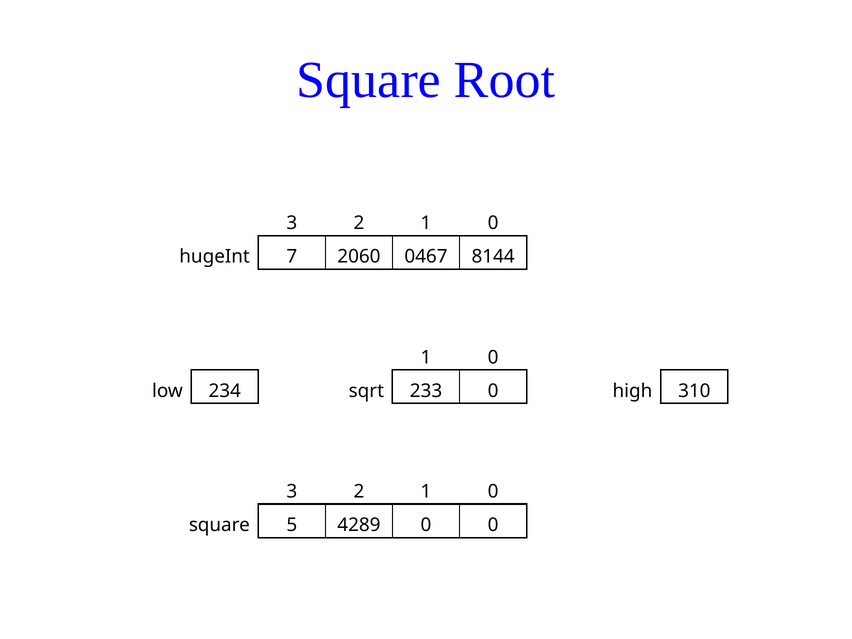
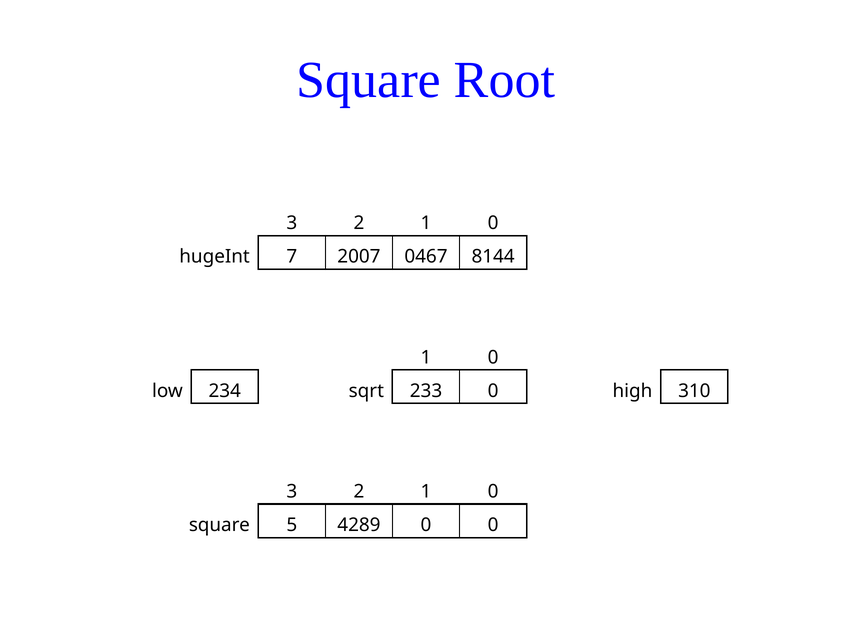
2060: 2060 -> 2007 (359, 257)
